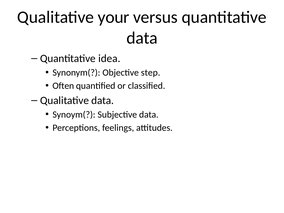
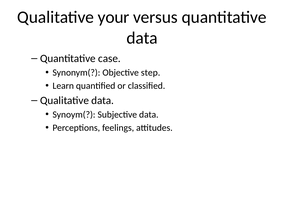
idea: idea -> case (109, 59)
Often: Often -> Learn (63, 86)
